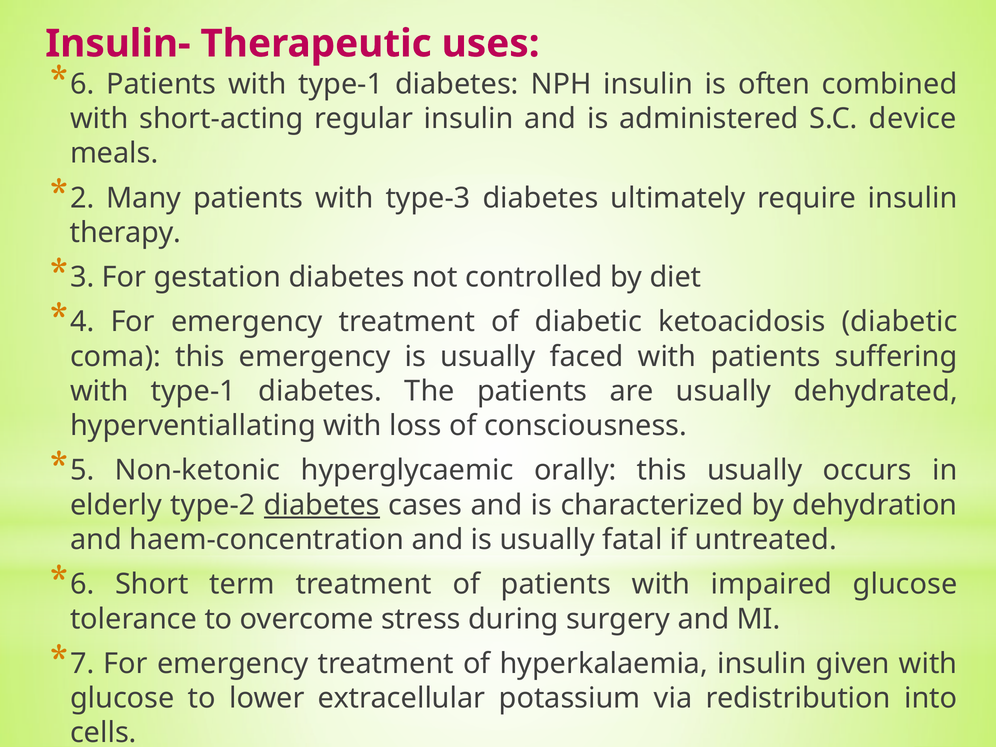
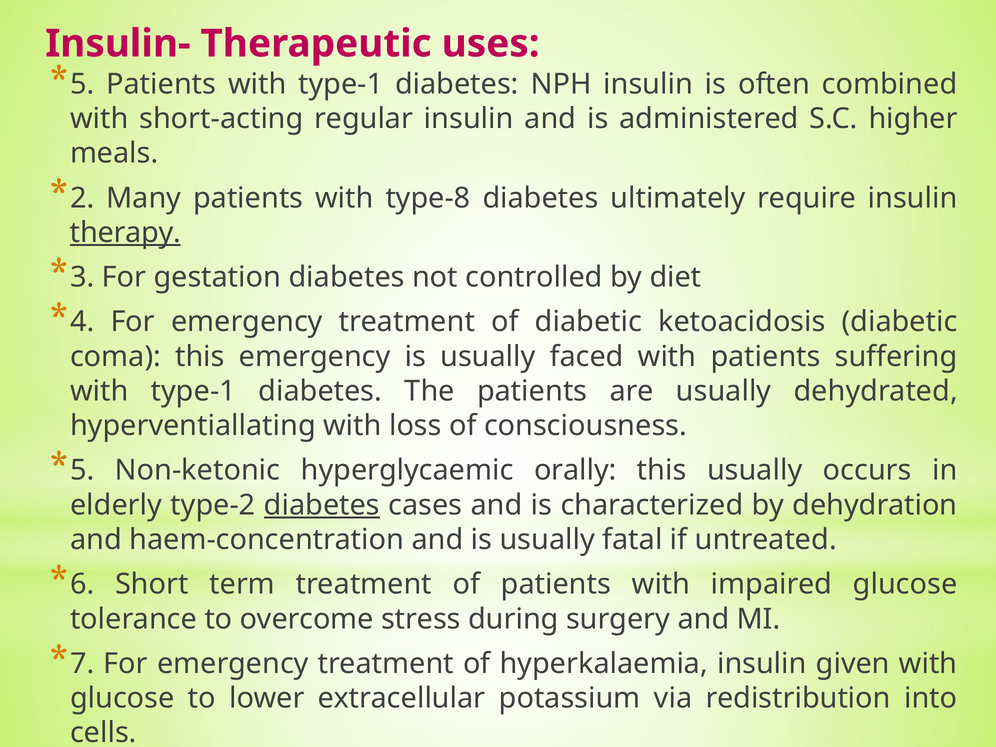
6: 6 -> 5 (82, 84)
device: device -> higher (913, 119)
type-3: type-3 -> type-8 (428, 198)
therapy underline: none -> present (125, 233)
